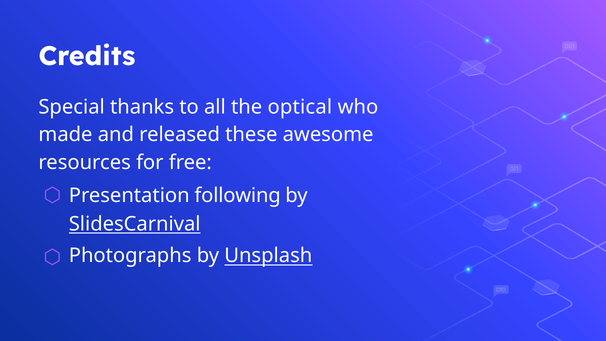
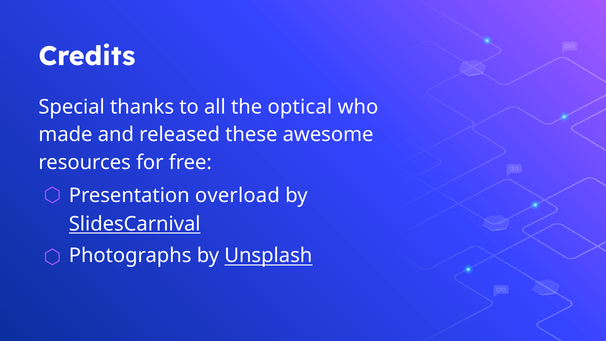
following: following -> overload (237, 195)
